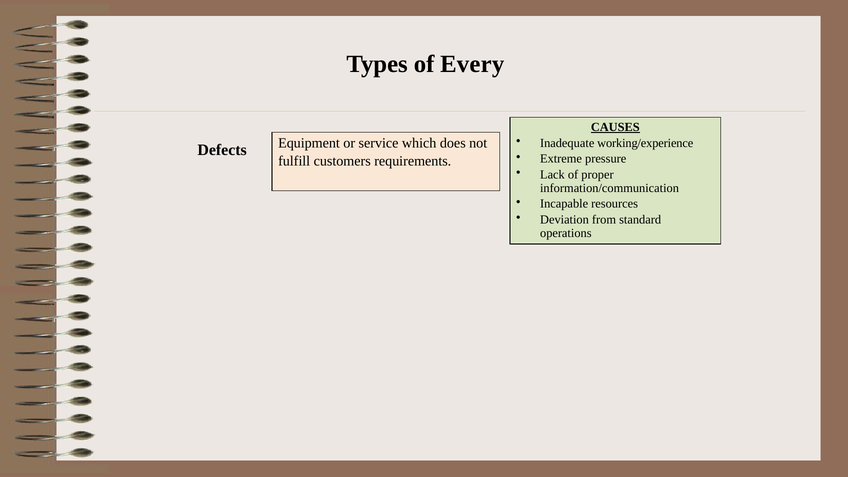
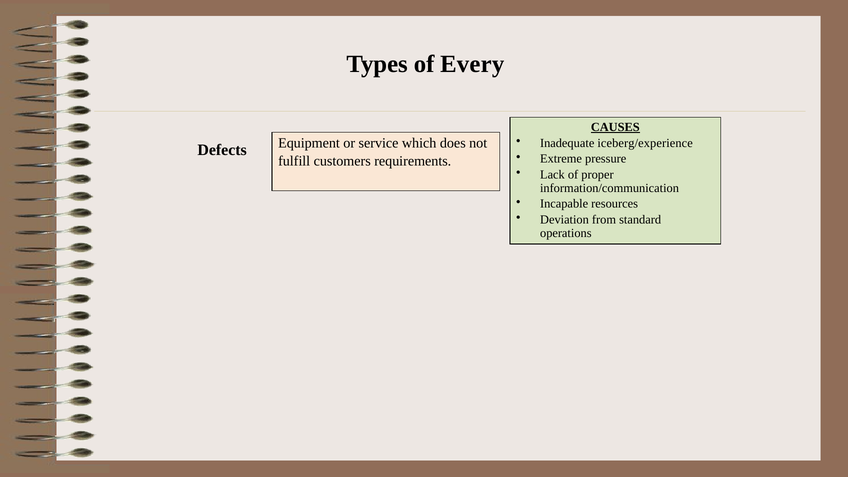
working/experience: working/experience -> iceberg/experience (645, 143)
